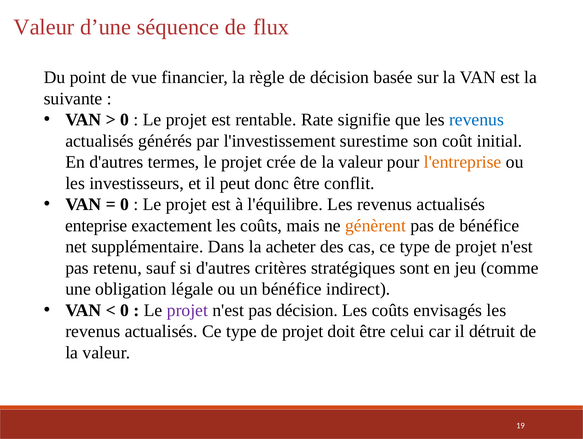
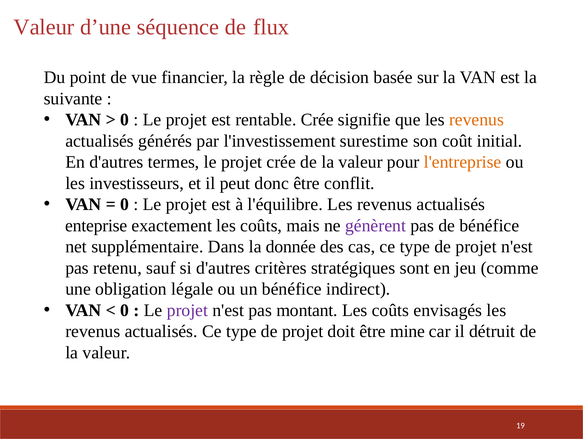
rentable Rate: Rate -> Crée (317, 120)
revenus colour: blue -> orange (476, 120)
génèrent colour: orange -> purple (376, 226)
acheter: acheter -> donnée (291, 247)
pas décision: décision -> montant (307, 310)
celui: celui -> mine (407, 331)
